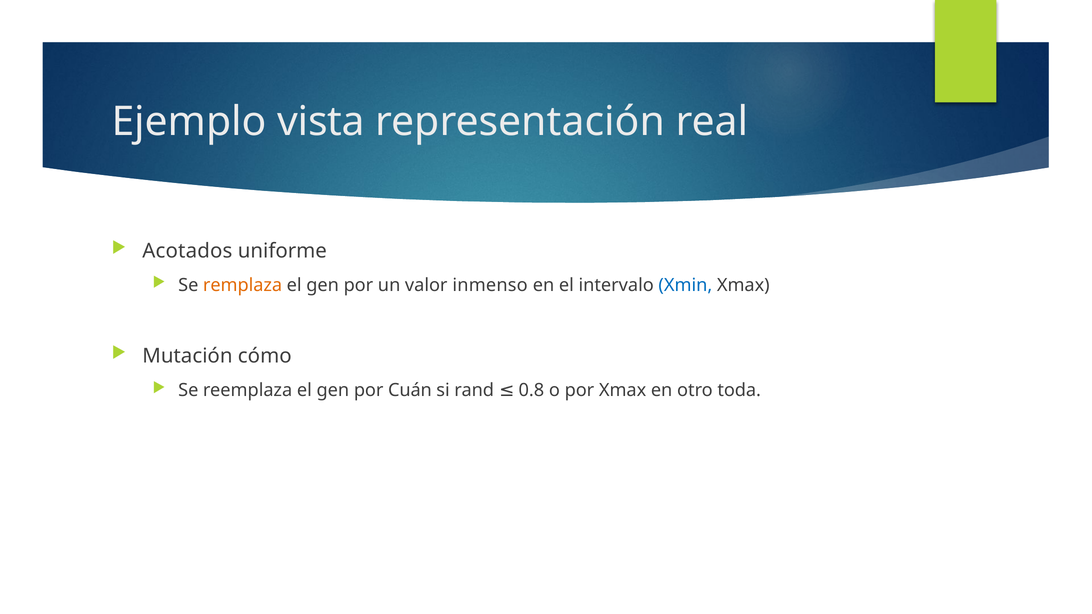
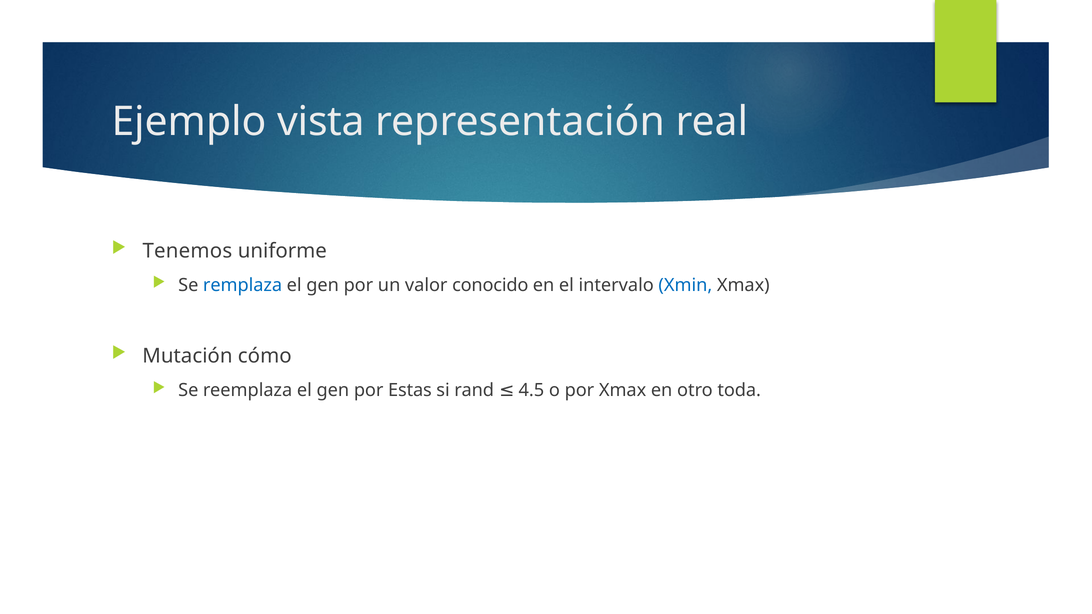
Acotados: Acotados -> Tenemos (187, 251)
remplaza colour: orange -> blue (243, 285)
inmenso: inmenso -> conocido (490, 285)
Cuán: Cuán -> Estas (410, 391)
0.8: 0.8 -> 4.5 (531, 391)
